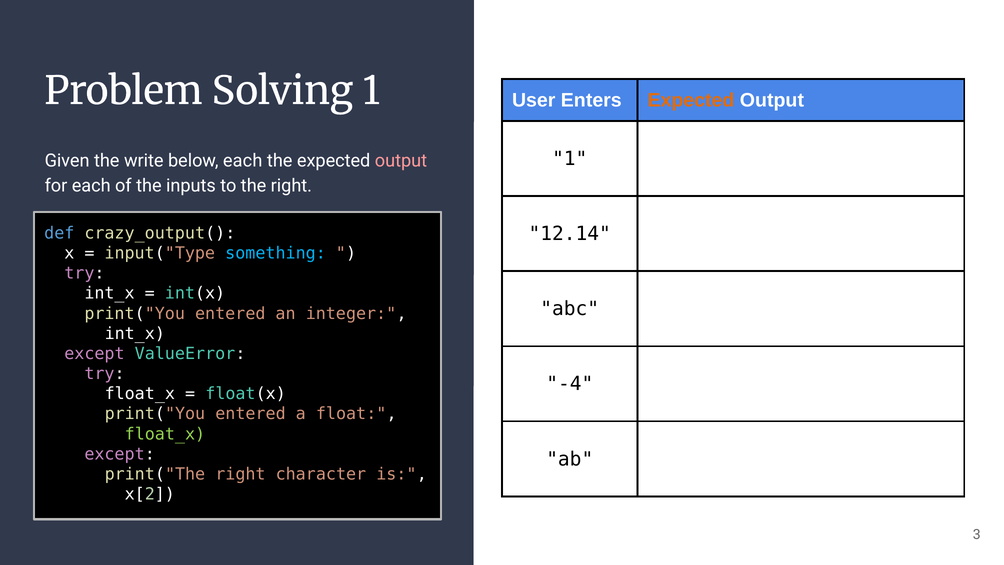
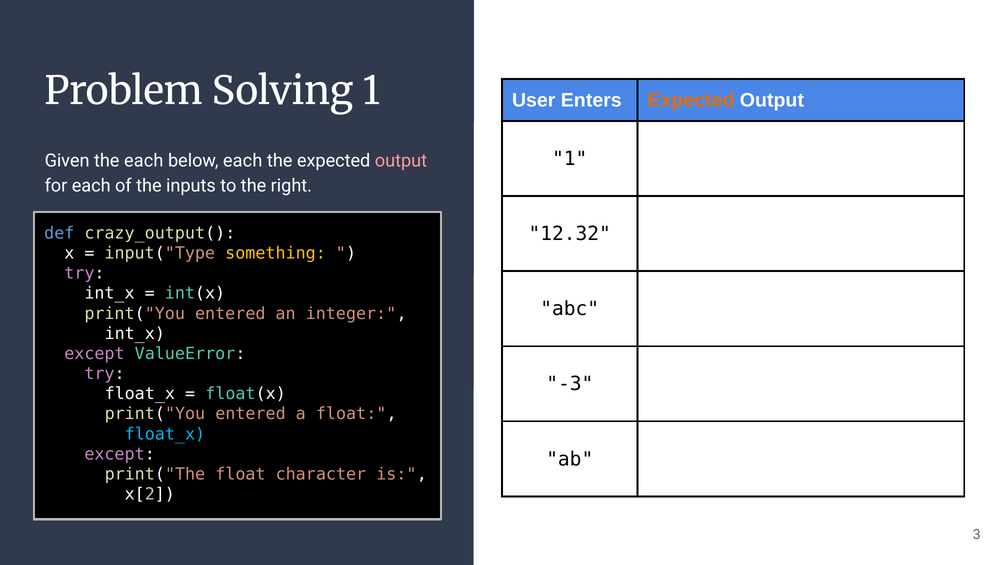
the write: write -> each (144, 161)
12.14: 12.14 -> 12.32 (570, 234)
something colour: light blue -> yellow (276, 253)
-4: -4 -> -3 (570, 384)
float_x colour: light green -> light blue (165, 434)
print("The right: right -> float (240, 474)
